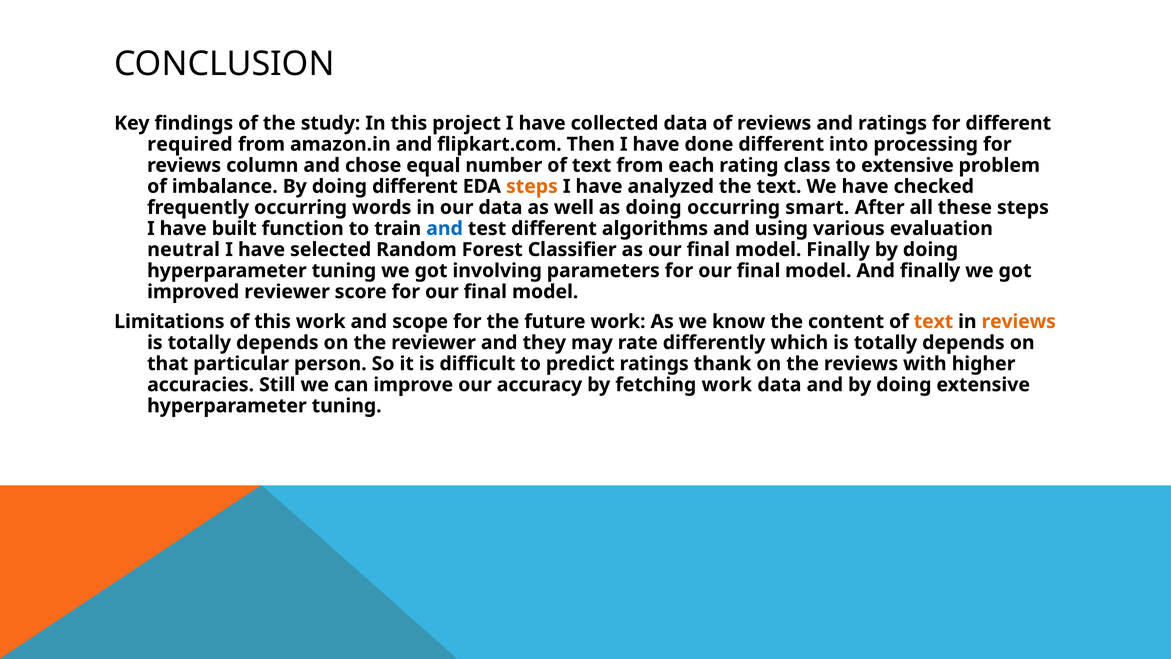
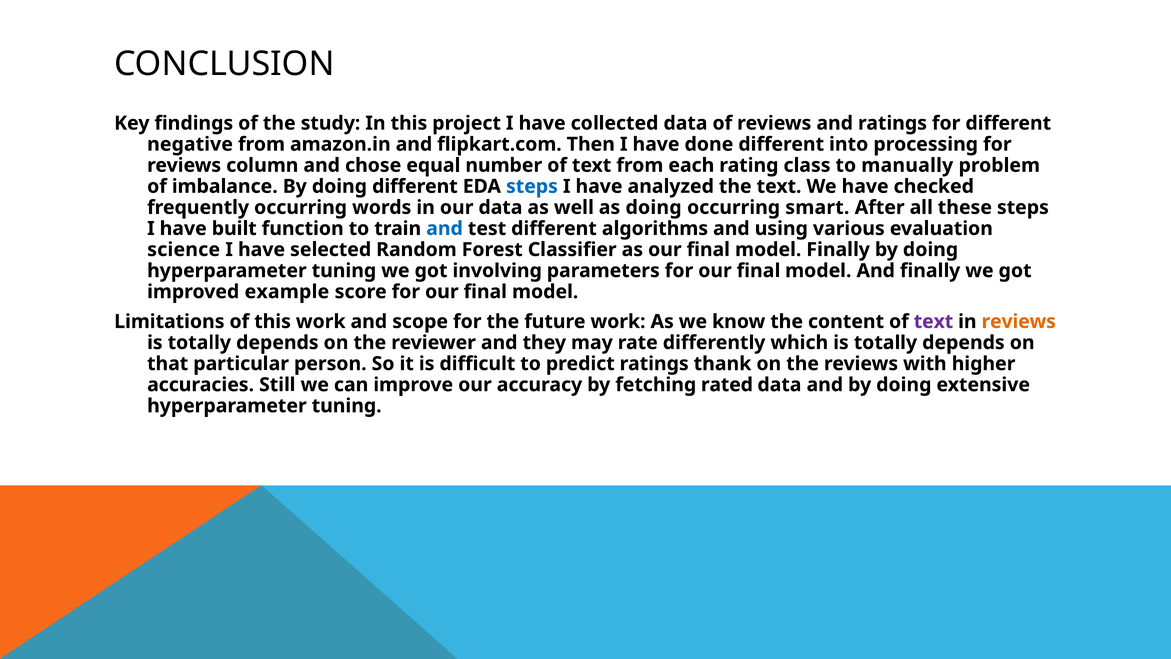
required: required -> negative (190, 144)
to extensive: extensive -> manually (907, 165)
steps colour: orange -> blue (532, 186)
neutral: neutral -> science (184, 250)
improved reviewer: reviewer -> example (287, 292)
text colour: orange -> purple (933, 322)
fetching work: work -> rated (727, 385)
